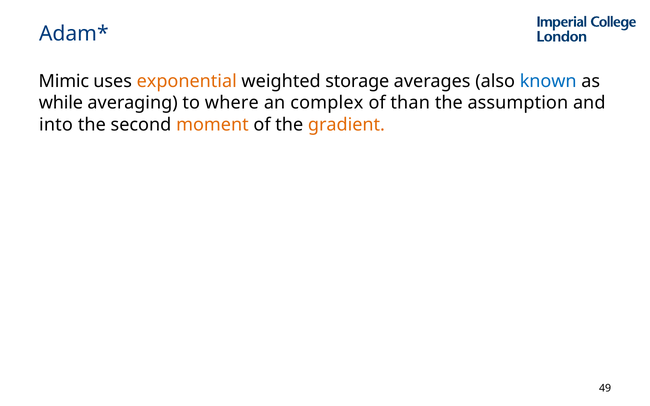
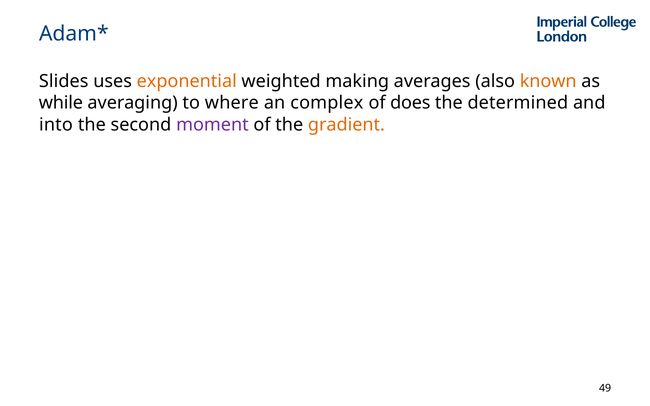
Mimic: Mimic -> Slides (64, 81)
storage: storage -> making (357, 81)
known colour: blue -> orange (548, 81)
than: than -> does (410, 103)
assumption: assumption -> determined (518, 103)
moment colour: orange -> purple (212, 125)
